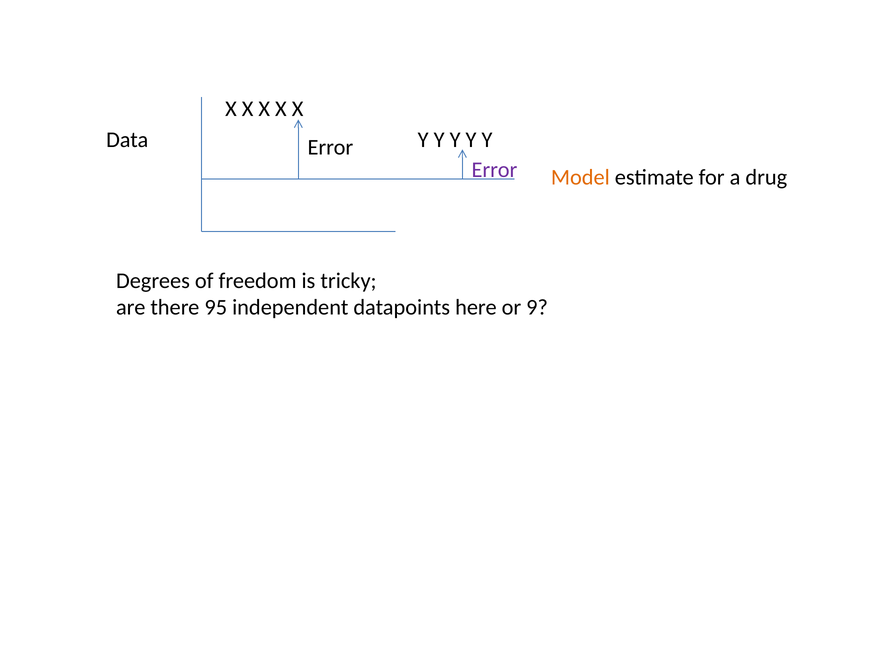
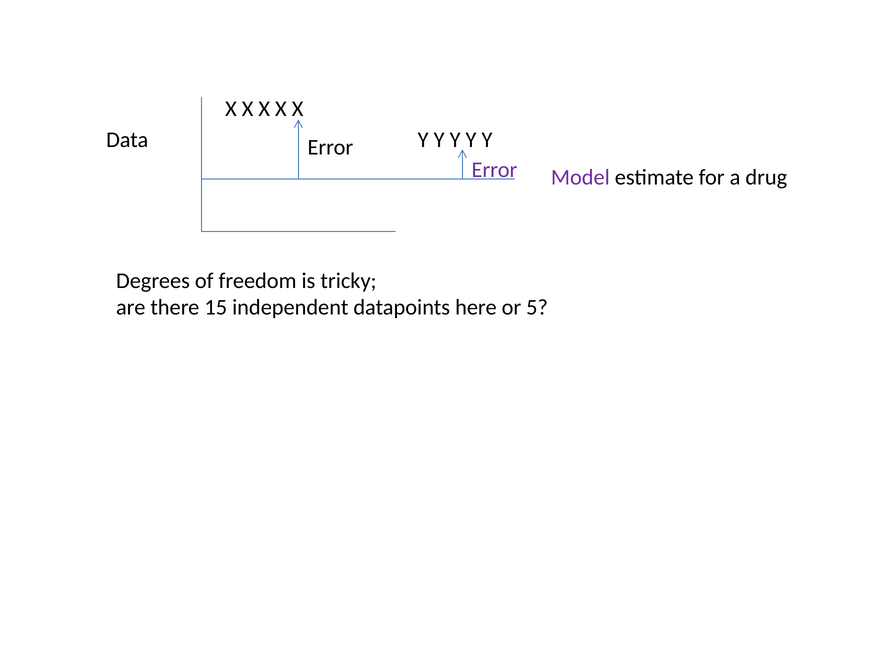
Model colour: orange -> purple (580, 177)
95: 95 -> 15 (216, 307)
9: 9 -> 5 (537, 307)
